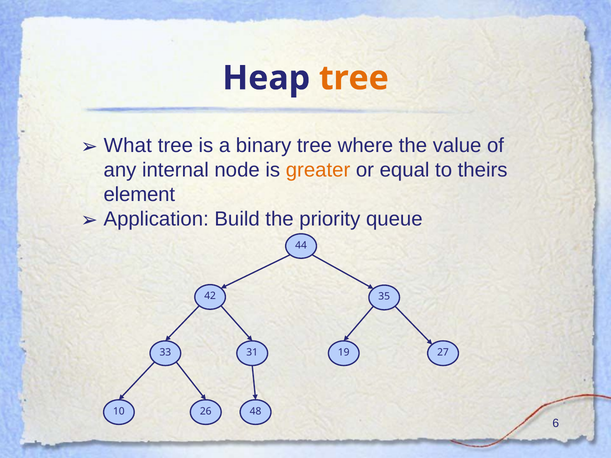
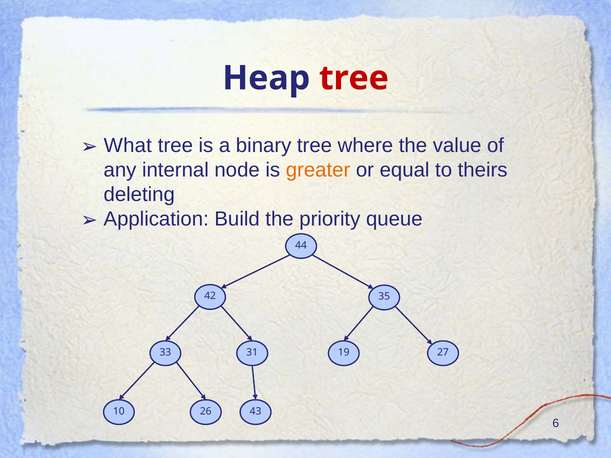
tree colour: orange -> red (354, 78)
element: element -> deleting (139, 195)
48: 48 -> 43 (256, 411)
